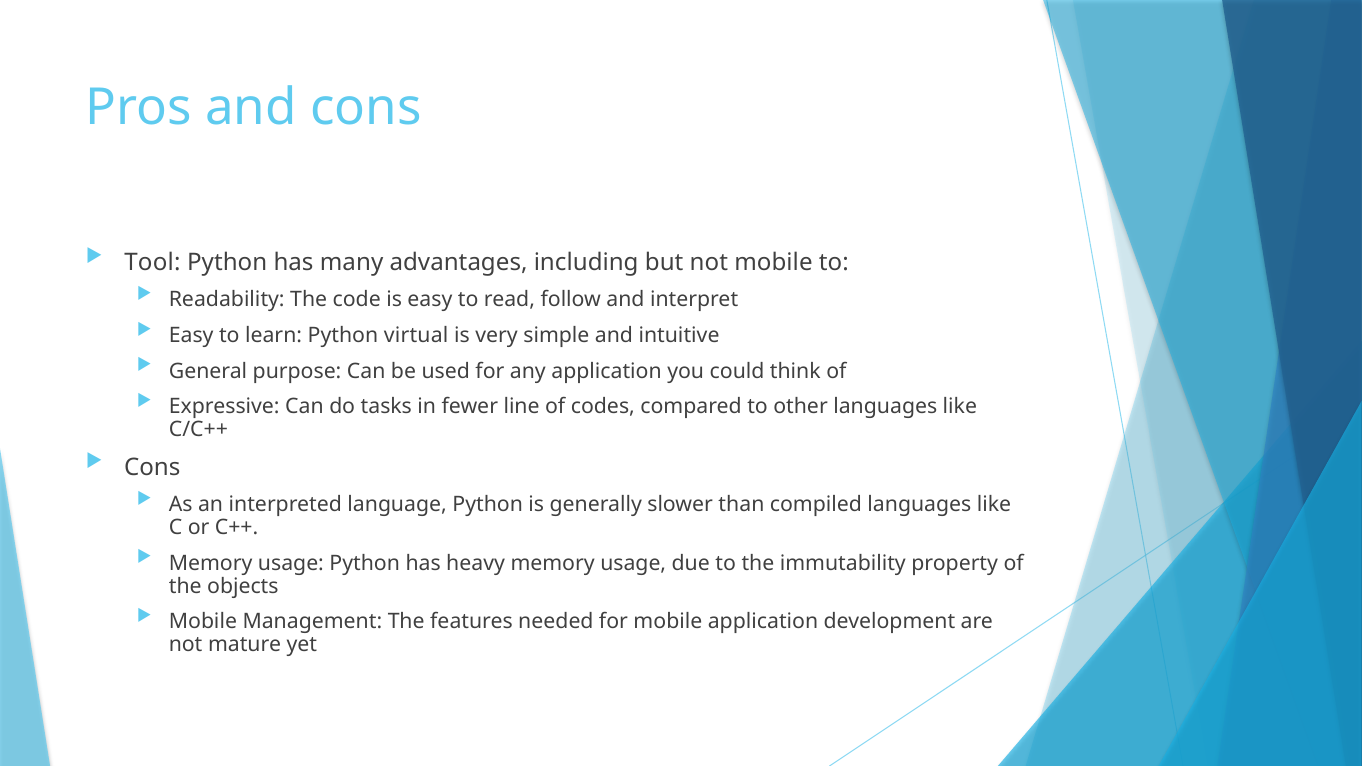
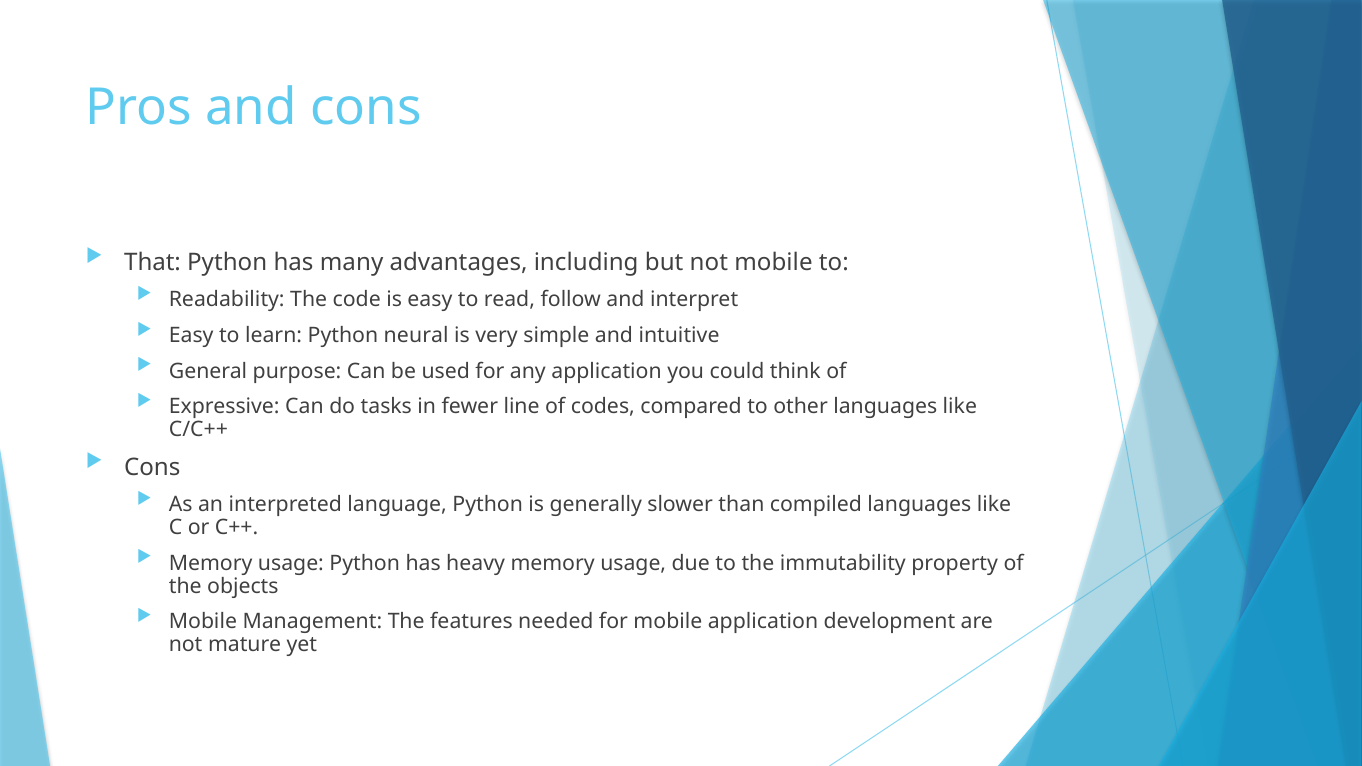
Tool: Tool -> That (153, 263)
virtual: virtual -> neural (416, 335)
